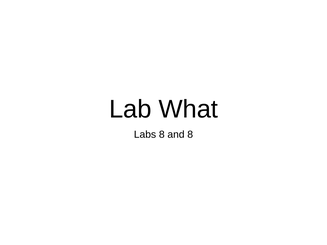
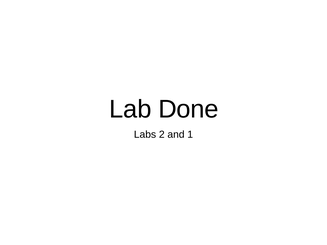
What: What -> Done (188, 109)
Labs 8: 8 -> 2 (162, 135)
and 8: 8 -> 1 (190, 135)
